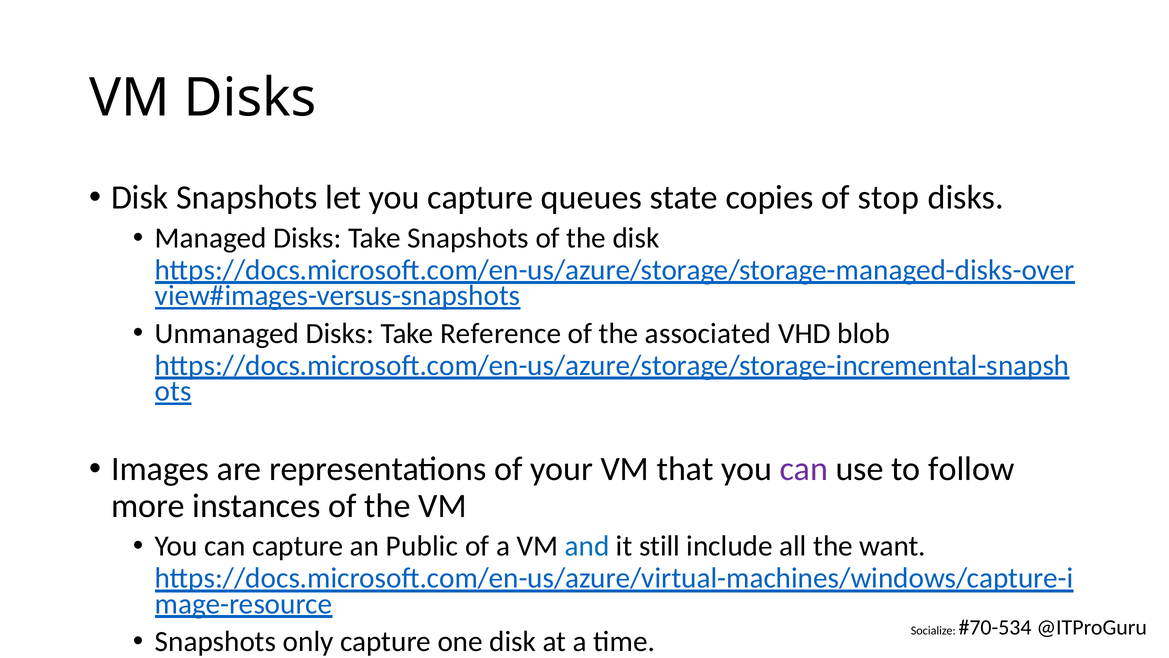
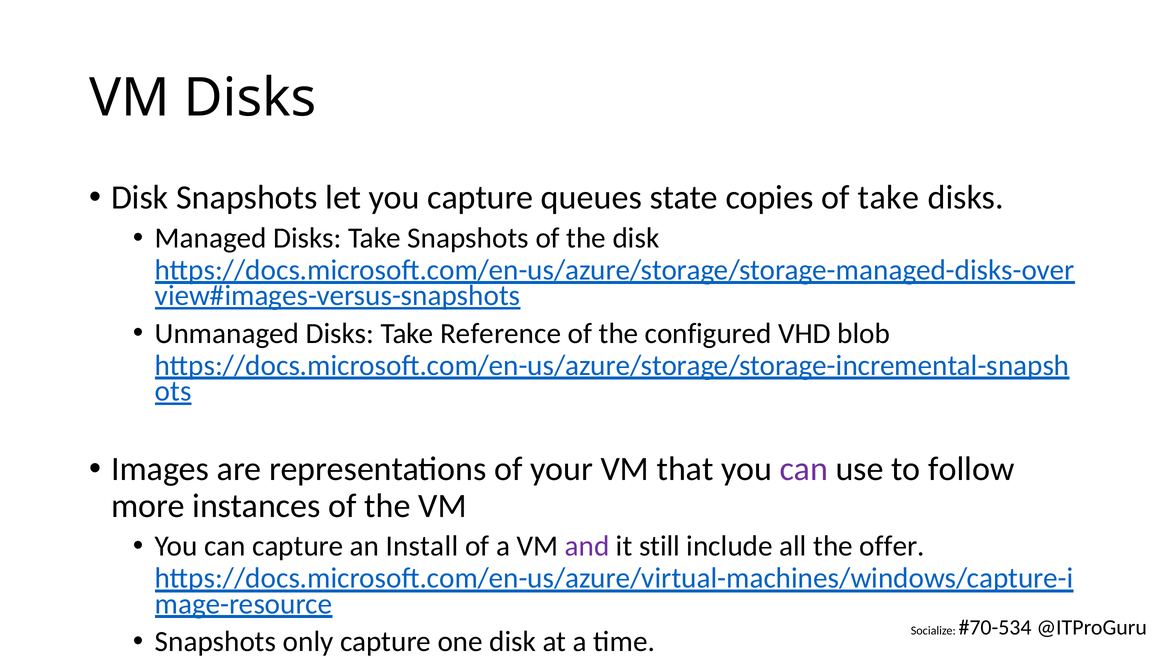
of stop: stop -> take (888, 198)
associated: associated -> configured (708, 333)
Public: Public -> Install (422, 546)
and colour: blue -> purple (587, 546)
want: want -> offer (892, 546)
